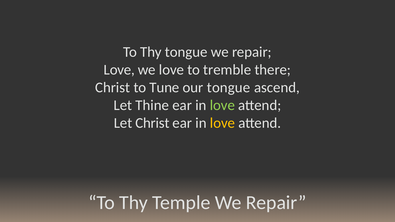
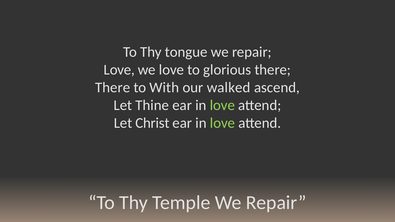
tremble: tremble -> glorious (227, 70)
Christ: Christ -> There (113, 88)
Tune: Tune -> With (164, 88)
our tongue: tongue -> walked (229, 88)
love colour: yellow -> light green (222, 123)
